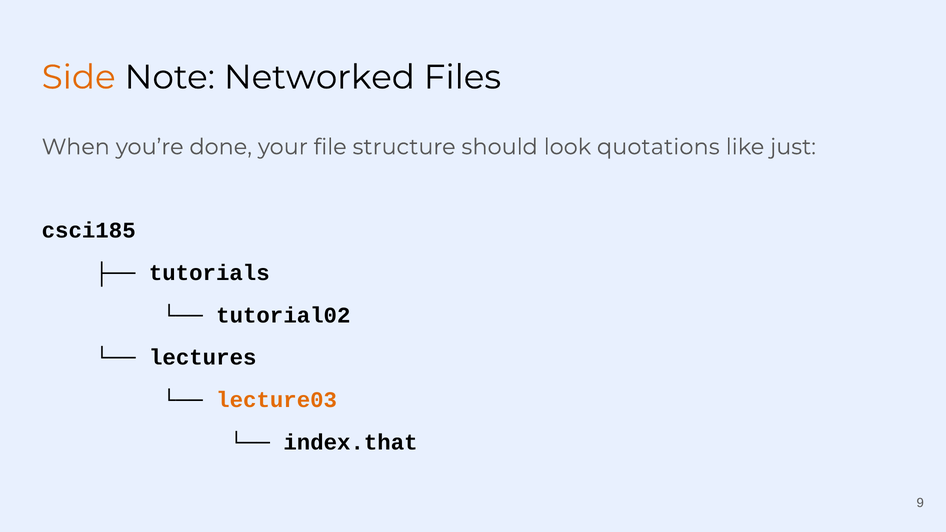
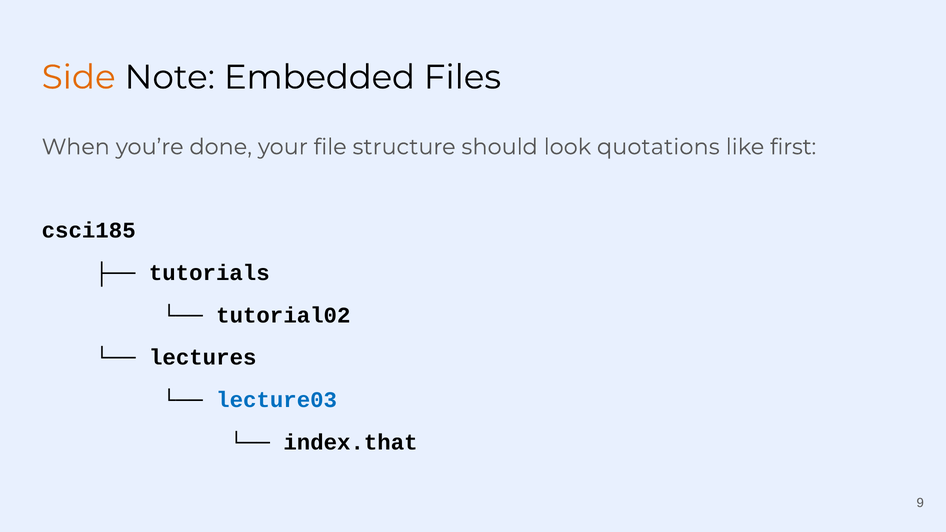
Networked: Networked -> Embedded (319, 77)
just: just -> first (793, 147)
lecture03 colour: orange -> blue (277, 400)
